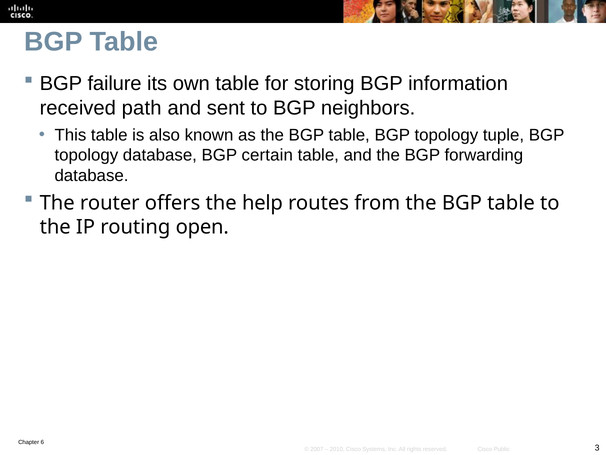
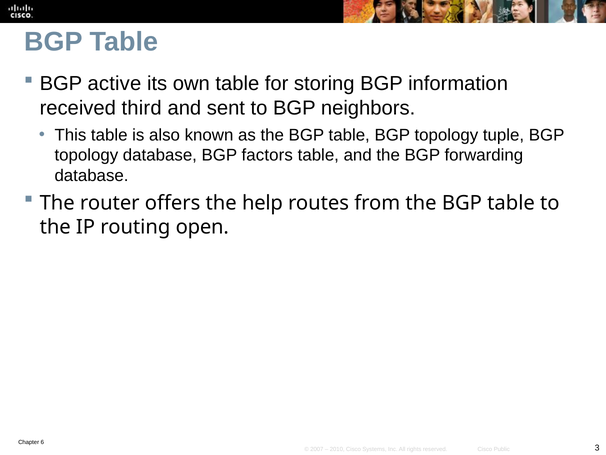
failure: failure -> active (114, 84)
path: path -> third (142, 108)
certain: certain -> factors (267, 155)
